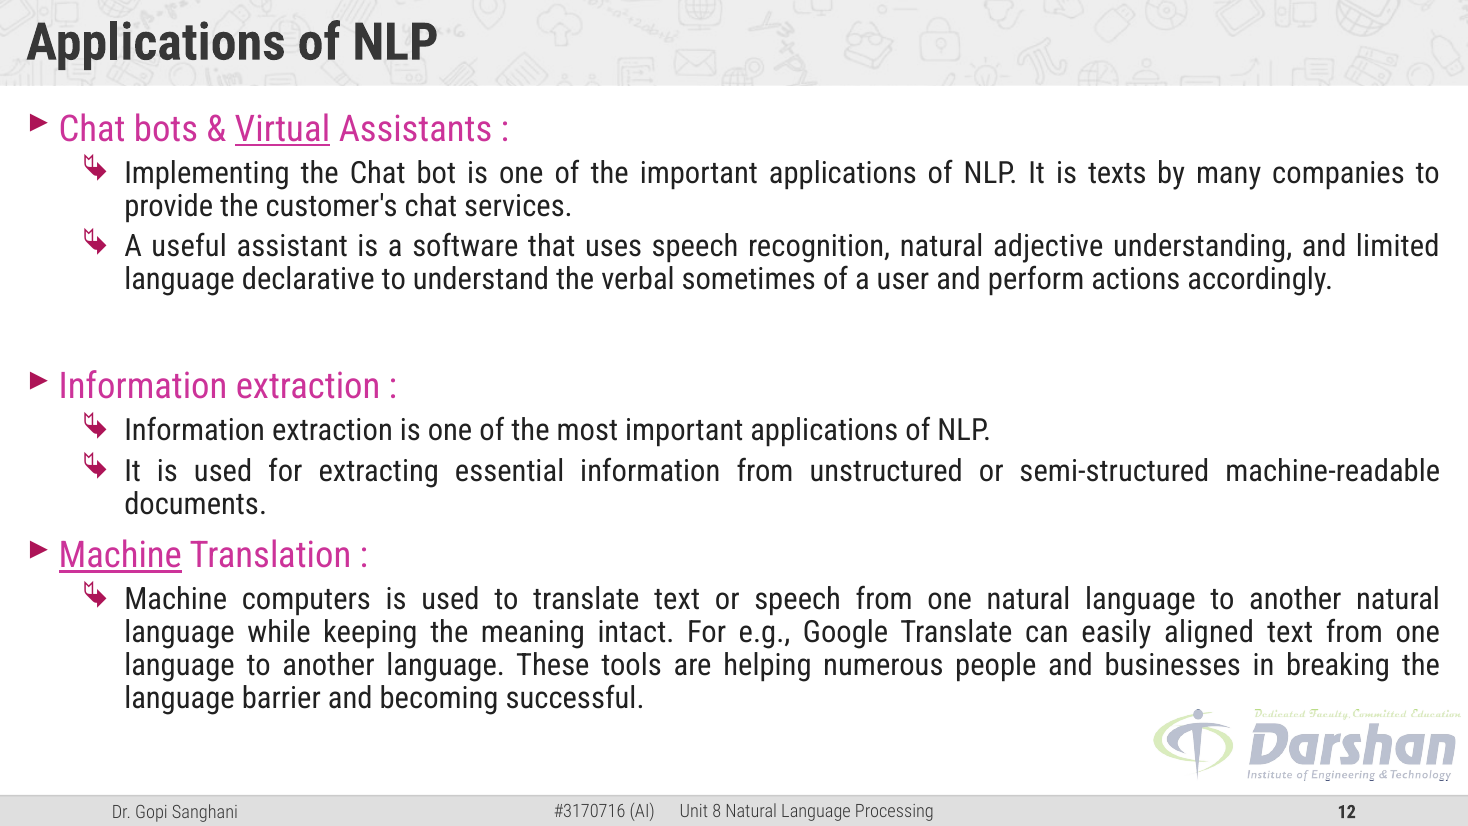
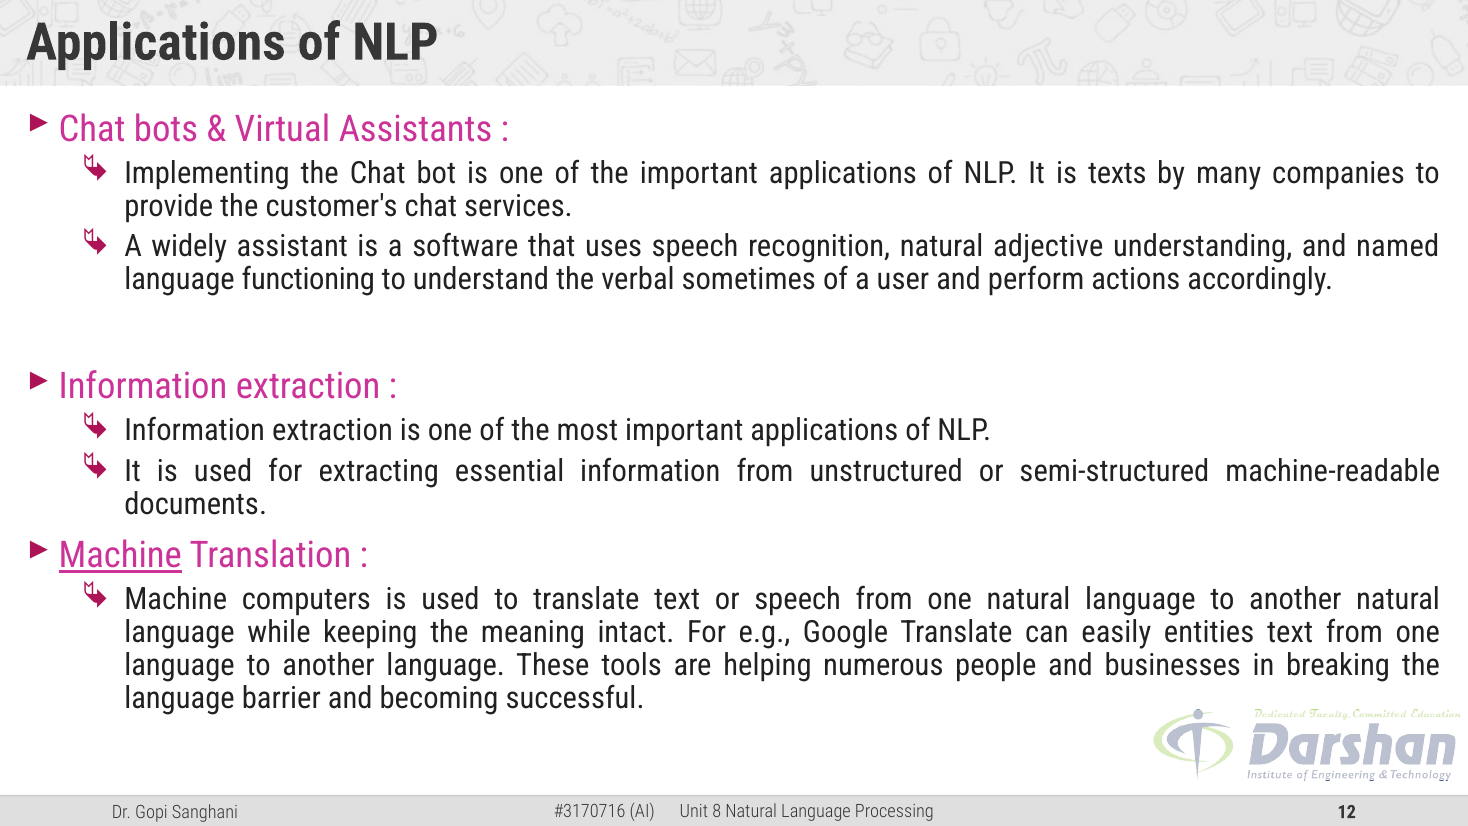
Virtual underline: present -> none (282, 129)
useful: useful -> widely (189, 247)
limited: limited -> named (1398, 247)
declarative: declarative -> functioning (308, 280)
aligned: aligned -> entities (1209, 633)
